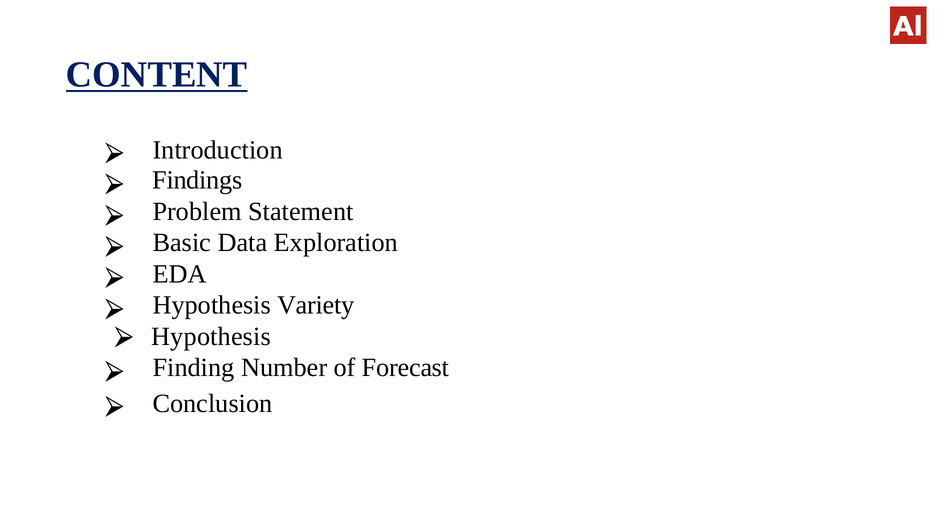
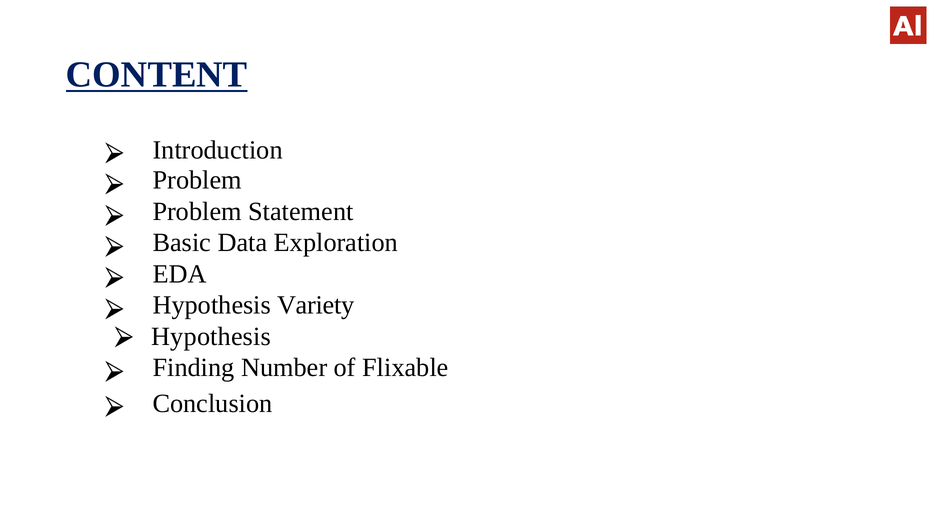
Findings: Findings -> Problem (197, 180)
Forecast: Forecast -> Flixable (405, 368)
